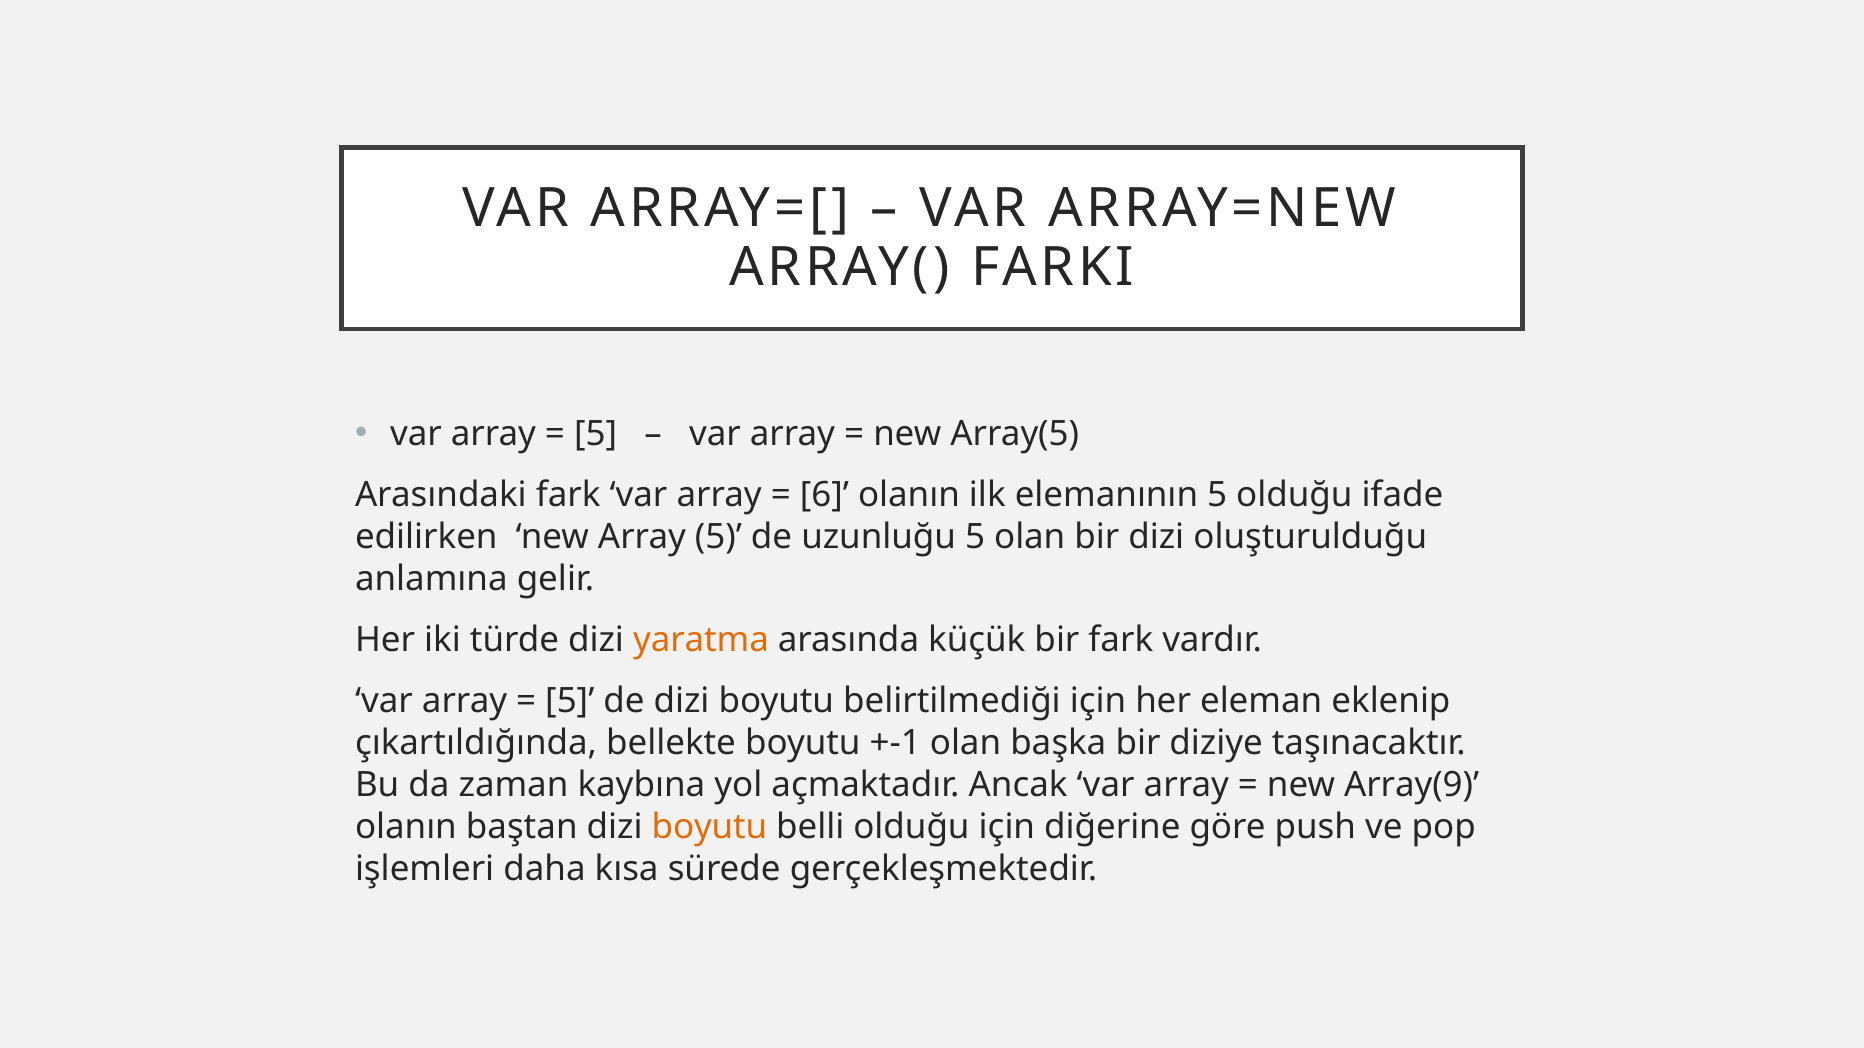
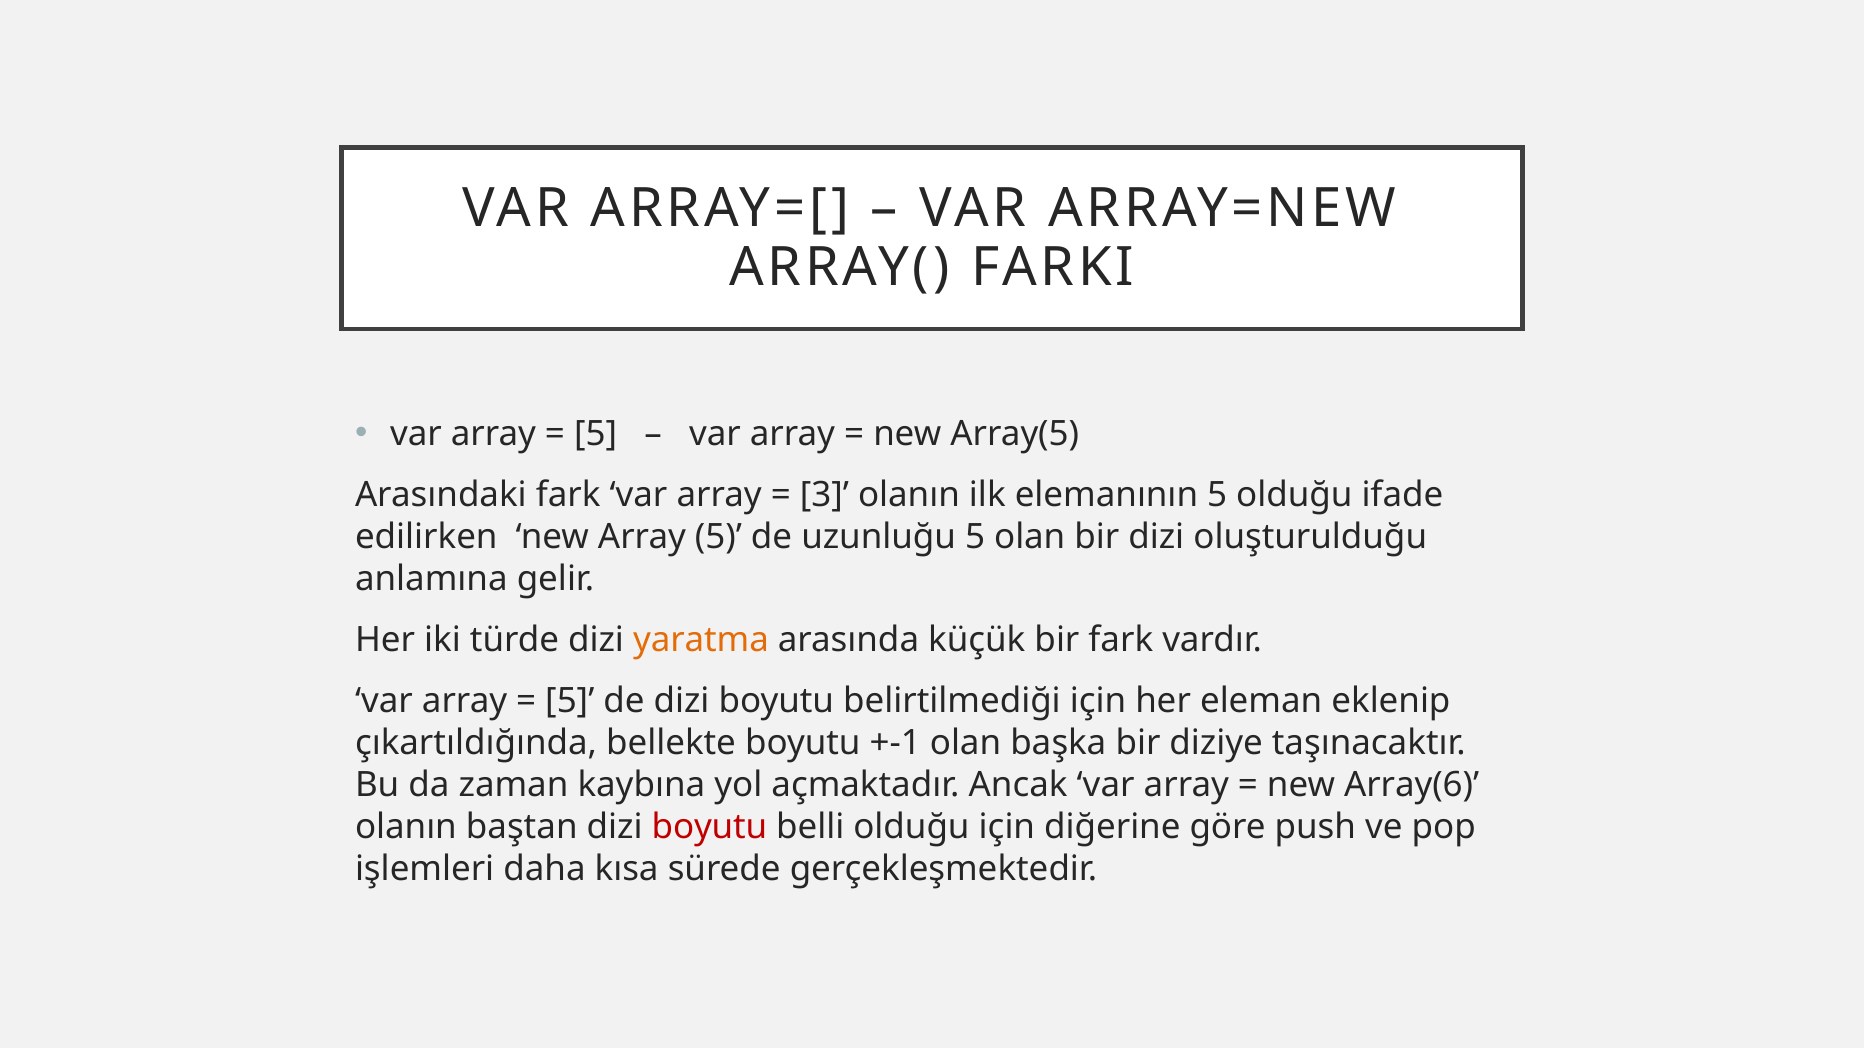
6: 6 -> 3 (824, 495)
Array(9: Array(9 -> Array(6 (1412, 786)
boyutu colour: orange -> red (709, 828)
